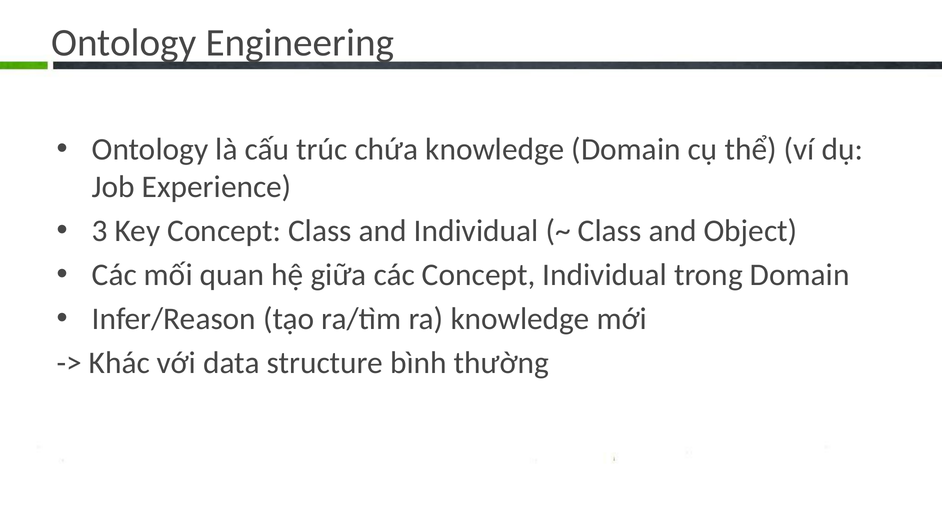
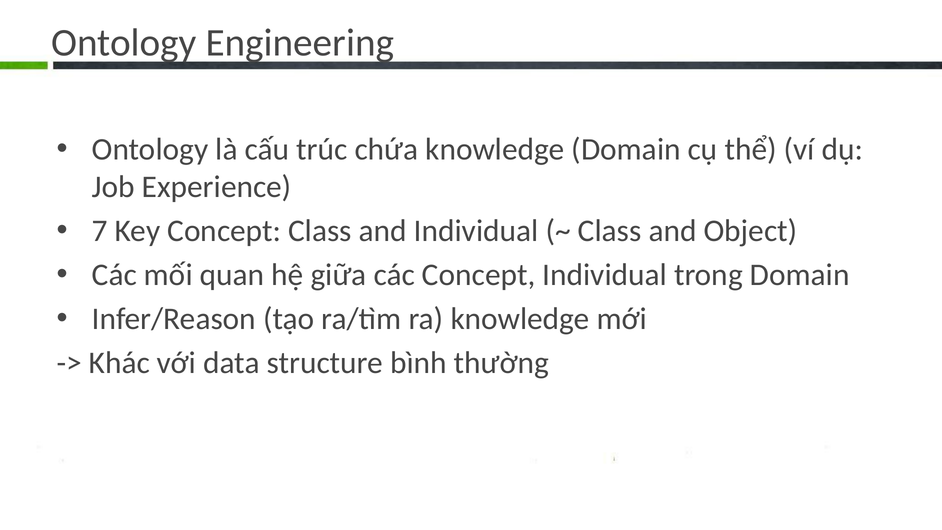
3: 3 -> 7 (100, 231)
